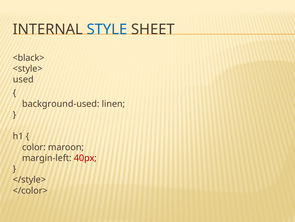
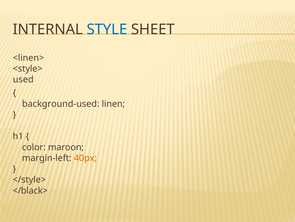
<black>: <black> -> <linen> (28, 58)
40px colour: red -> orange (85, 158)
</color>: </color> -> </black> (30, 190)
